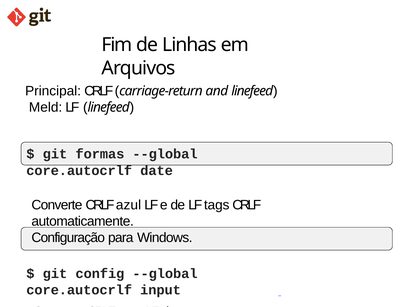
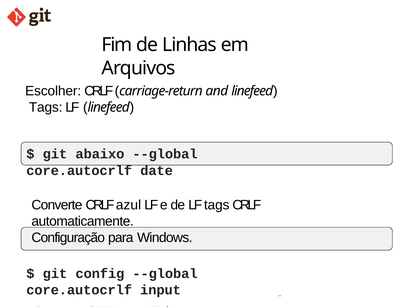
Principal: Principal -> Escolher (53, 91)
Meld: Meld -> Tags (46, 108)
formas: formas -> abaixo (100, 154)
